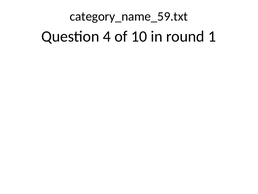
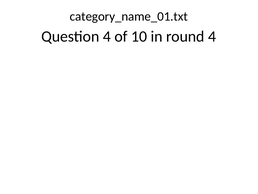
category_name_59.txt: category_name_59.txt -> category_name_01.txt (129, 16)
round 1: 1 -> 4 (212, 36)
